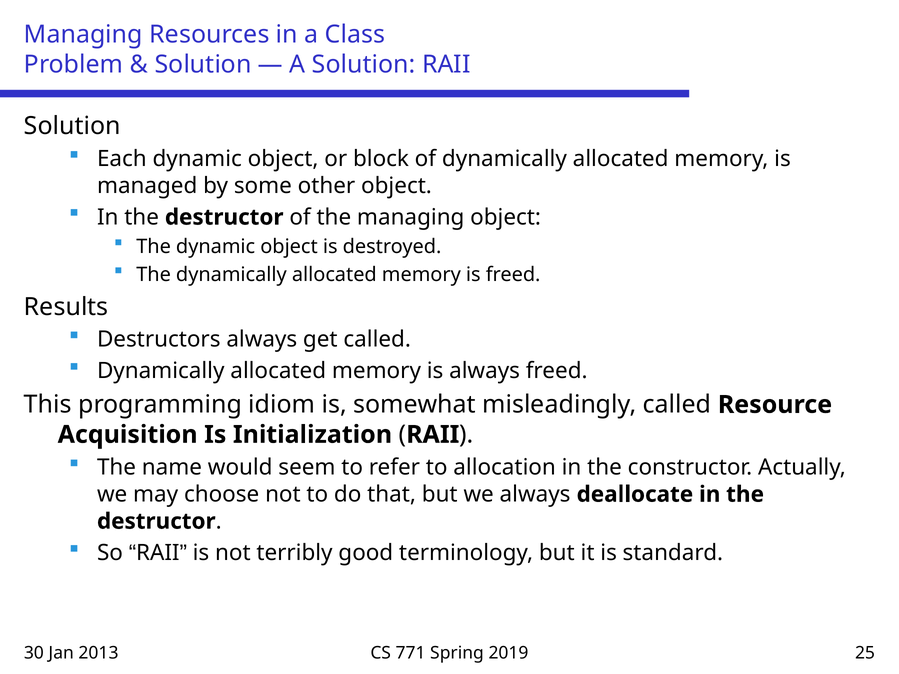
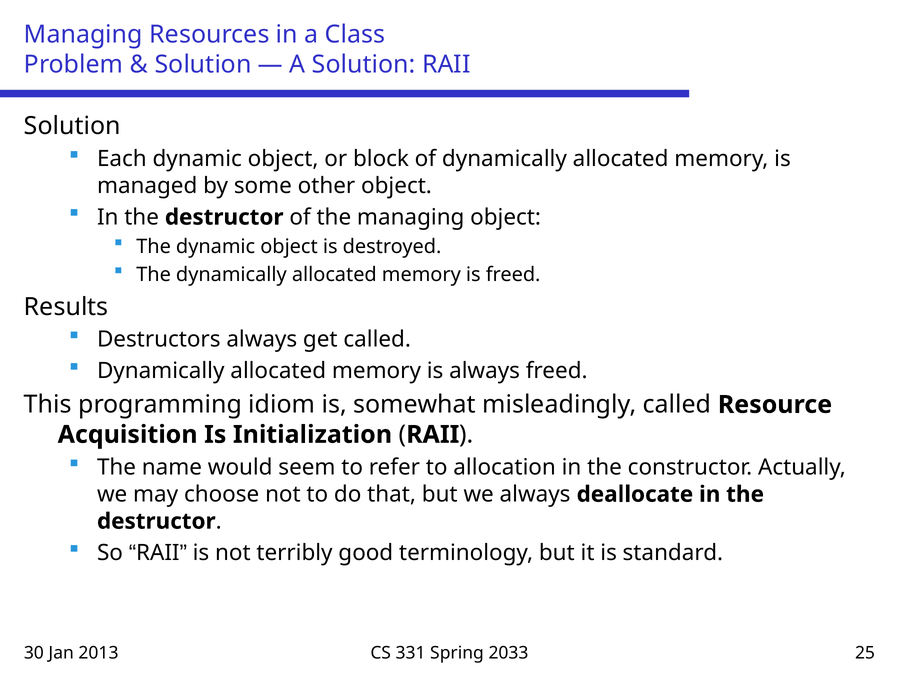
771: 771 -> 331 (411, 653)
2019: 2019 -> 2033 (508, 653)
